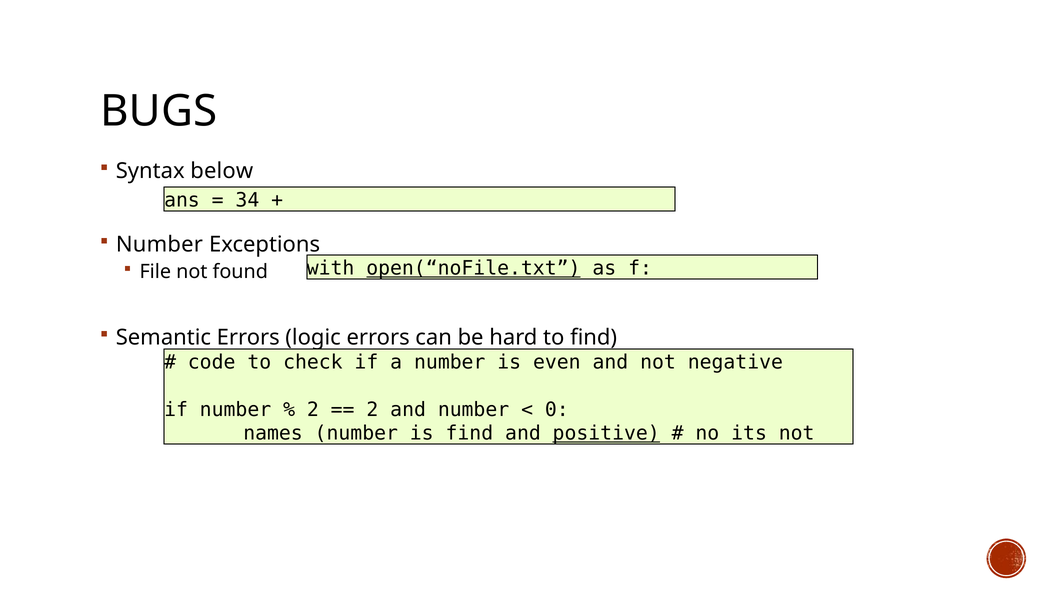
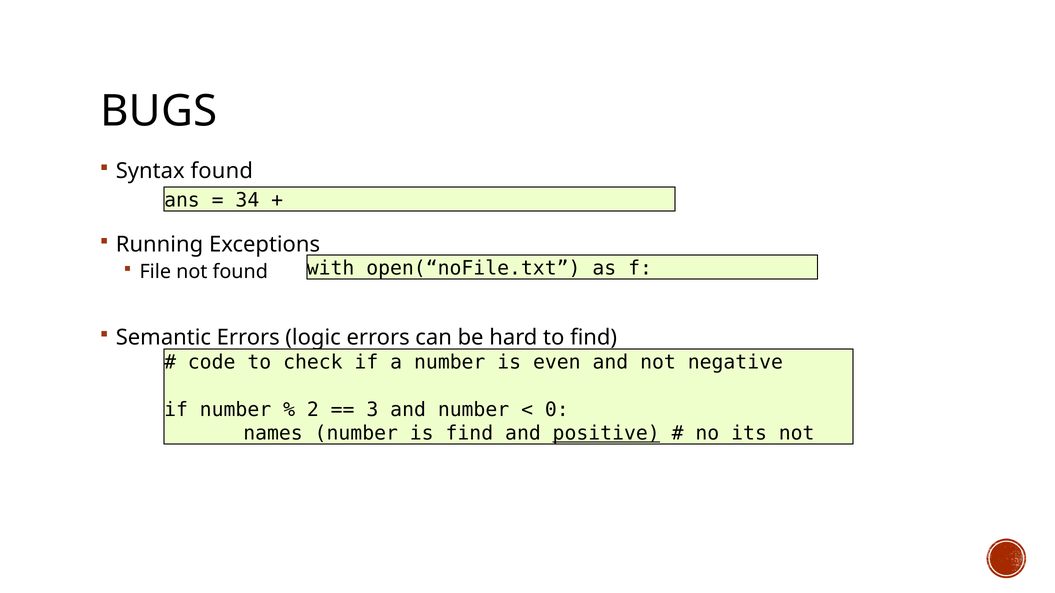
Syntax below: below -> found (222, 171)
Number: Number -> Running (160, 245)
open(“noFile.txt underline: present -> none (473, 269)
2: 2 -> 3 (372, 410)
